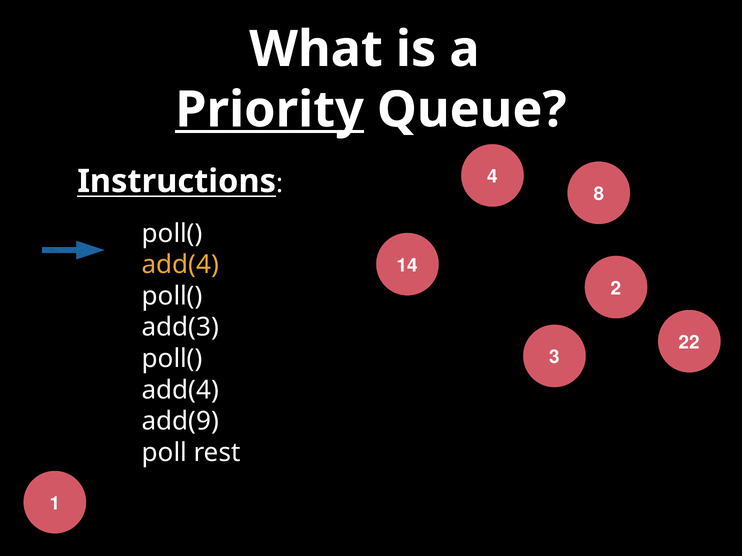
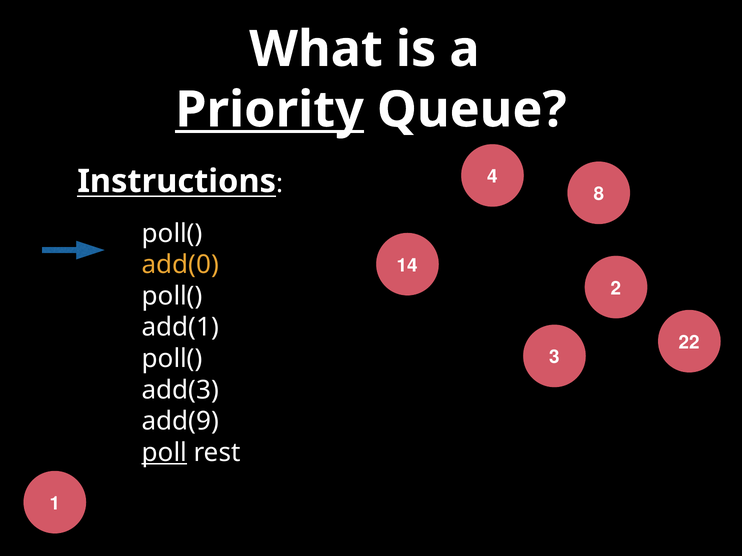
add(4: add(4 -> add(0 (180, 265)
add(3: add(3 -> add(1 (180, 328)
add(4: add(4 -> add(3 (180, 390)
poll underline: none -> present (164, 453)
